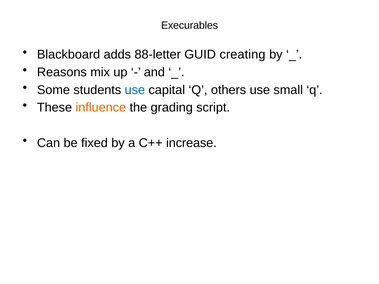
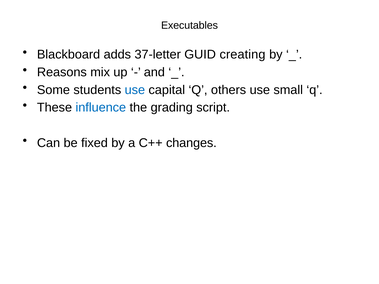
Execurables: Execurables -> Executables (189, 25)
88-letter: 88-letter -> 37-letter (158, 55)
influence colour: orange -> blue (101, 108)
increase: increase -> changes (191, 143)
